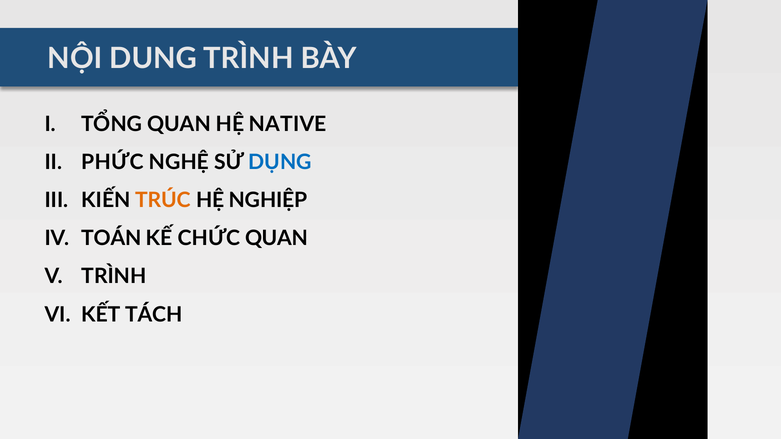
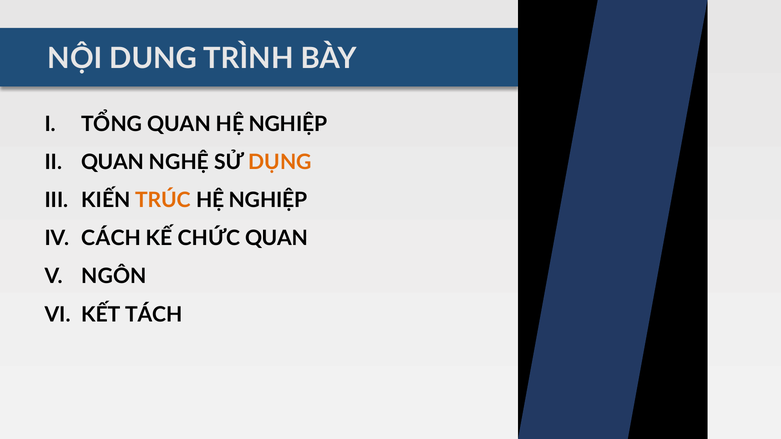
QUAN HỆ NATIVE: NATIVE -> NGHIỆP (288, 125)
PHỨC: PHỨC -> QUAN (113, 163)
DỤNG colour: blue -> orange (280, 163)
TOÁN: TOÁN -> CÁCH (111, 239)
TRÌNH: TRÌNH -> NGÔN (114, 277)
